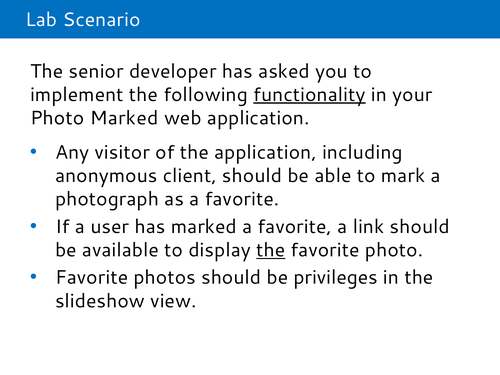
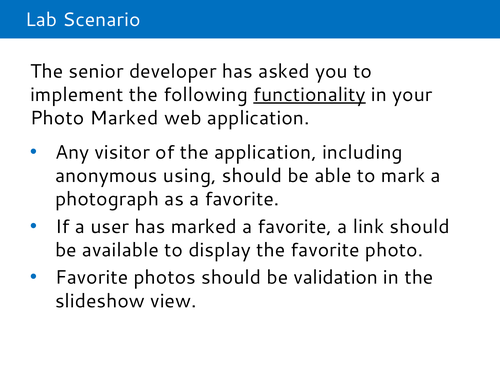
client: client -> using (190, 176)
the underline: present -> none (271, 250)
privileges: privileges -> validation (336, 278)
